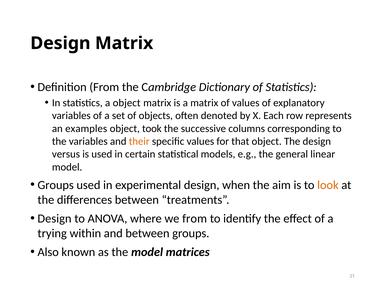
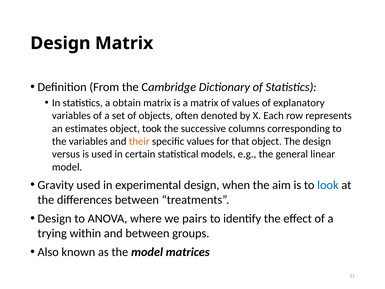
a object: object -> obtain (127, 103)
examples: examples -> estimates (86, 128)
Groups: Groups -> Gravity (56, 185)
look colour: orange -> blue (328, 185)
we from: from -> pairs (195, 218)
